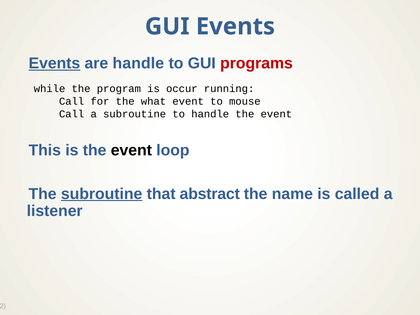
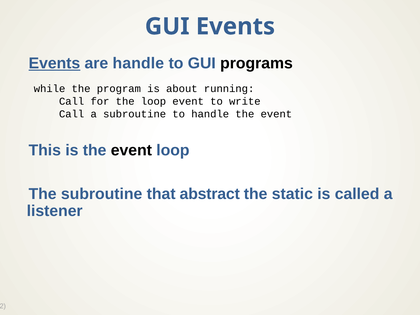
programs colour: red -> black (256, 63)
occur: occur -> about (182, 89)
the what: what -> loop (154, 101)
mouse: mouse -> write (245, 101)
subroutine underline: present -> none (102, 194)
name: name -> static (292, 194)
